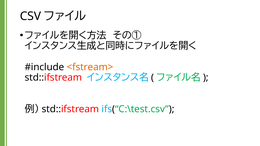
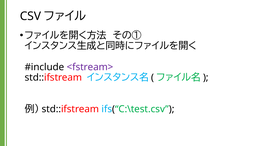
<fstream> colour: orange -> purple (90, 67)
